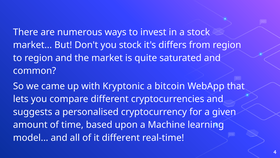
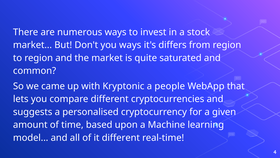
you stock: stock -> ways (130, 45)
bitcoin: bitcoin -> people (170, 86)
